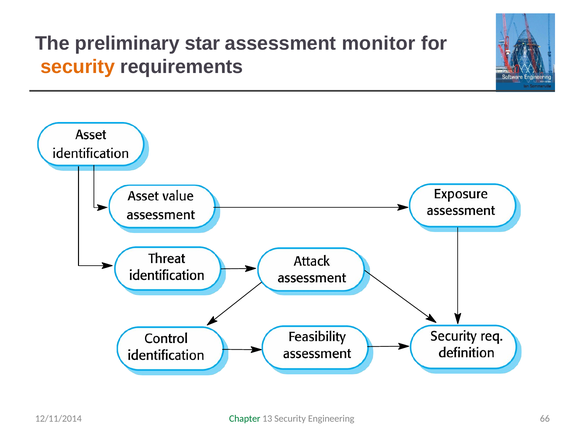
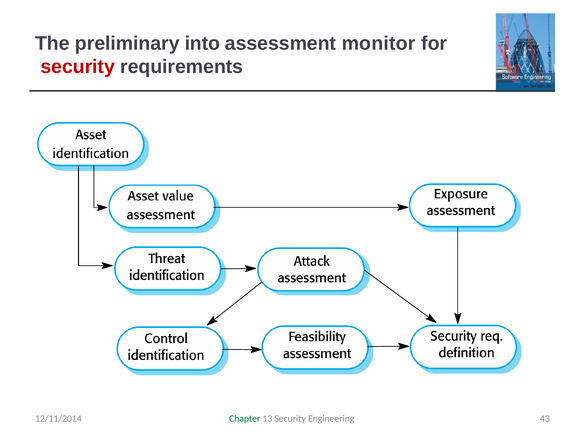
star: star -> into (202, 43)
security colour: orange -> red (78, 67)
66: 66 -> 43 (545, 418)
